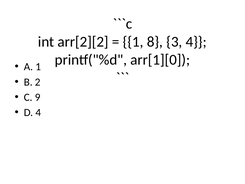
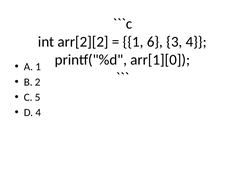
8: 8 -> 6 (155, 42)
9: 9 -> 5 (38, 97)
